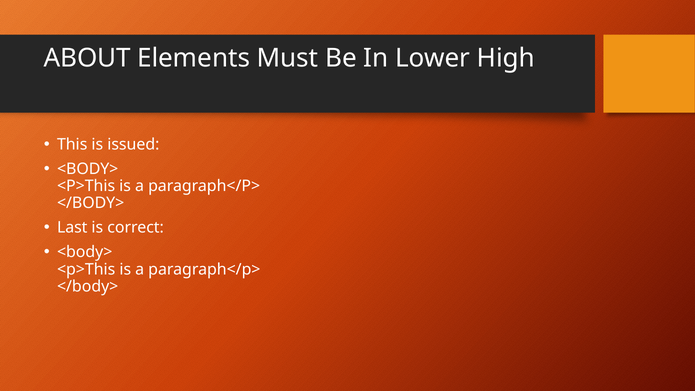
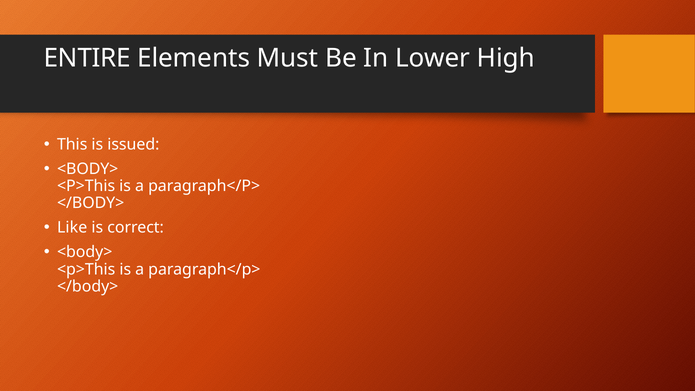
ABOUT: ABOUT -> ENTIRE (87, 58)
Last: Last -> Like (72, 228)
